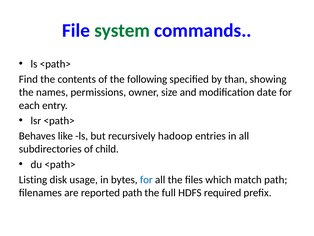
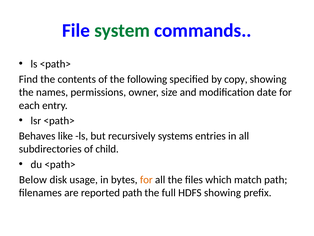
than: than -> copy (236, 79)
hadoop: hadoop -> systems (175, 136)
Listing: Listing -> Below (33, 179)
for colour: blue -> orange (146, 179)
HDFS required: required -> showing (223, 192)
